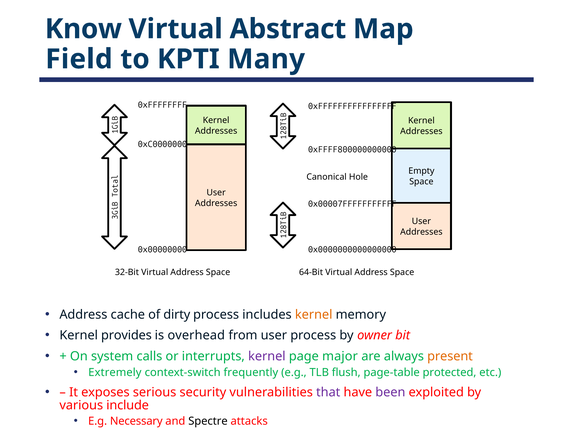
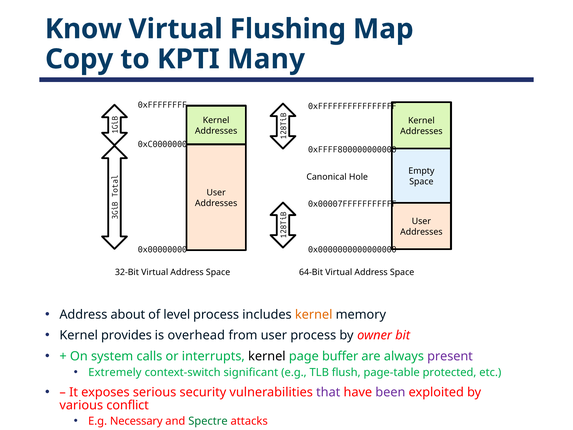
Abstract: Abstract -> Flushing (288, 29)
Field: Field -> Copy (79, 59)
cache: cache -> about (128, 314)
dirty: dirty -> level (177, 314)
kernel colour: purple -> black (267, 356)
major: major -> buffer (340, 356)
present colour: orange -> purple (450, 356)
frequently: frequently -> significant (251, 372)
include: include -> conflict (128, 405)
Spectre colour: black -> green (208, 421)
